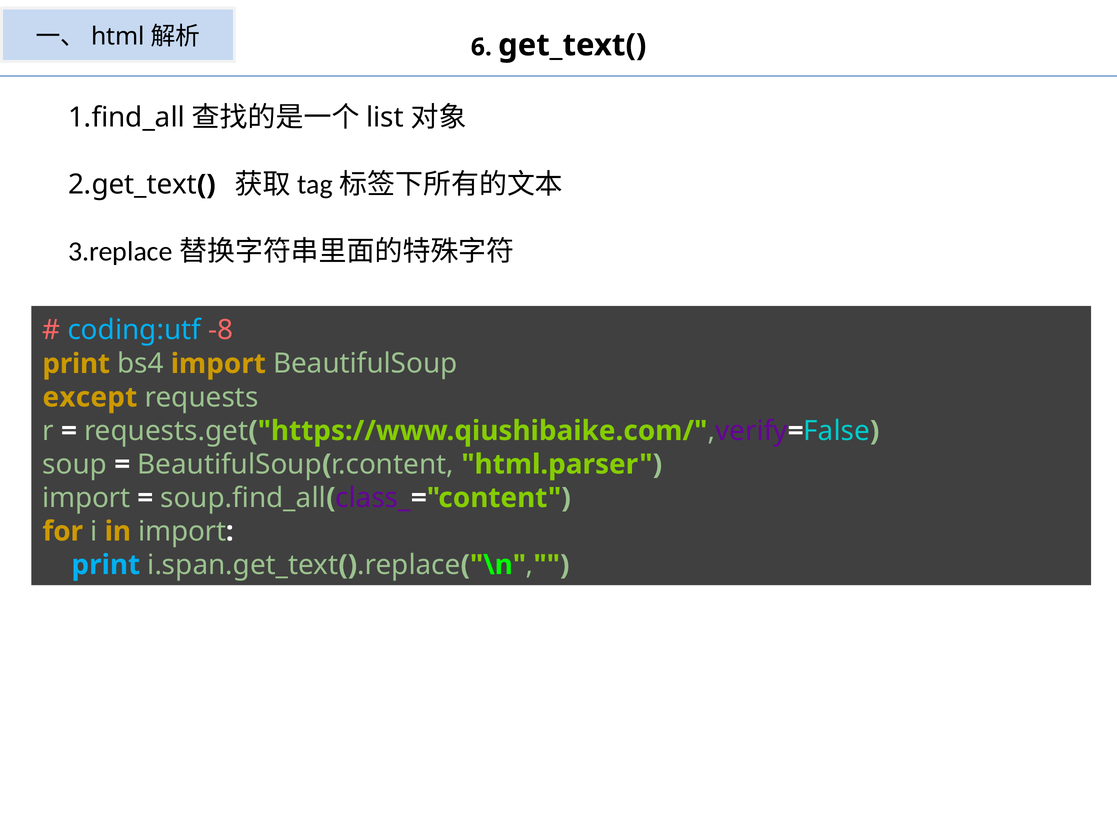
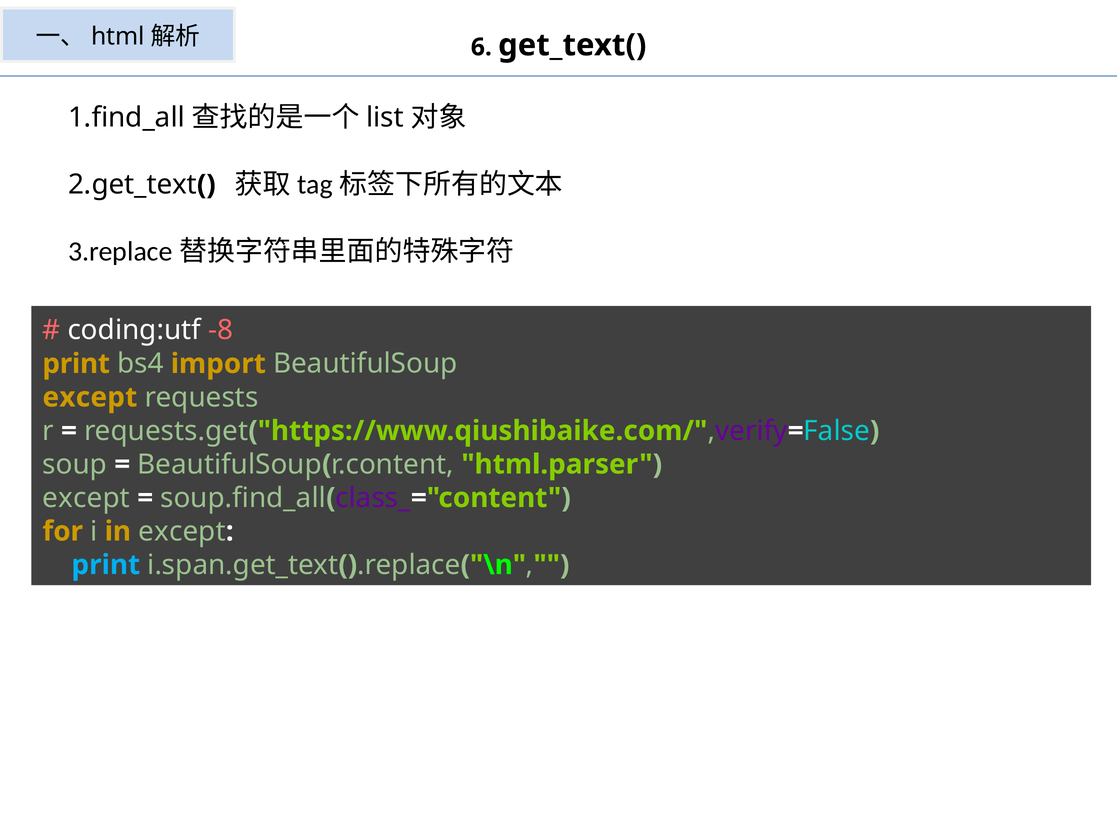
coding:utf colour: light blue -> white (134, 330)
import: import -> except (86, 498)
in import: import -> except (182, 531)
